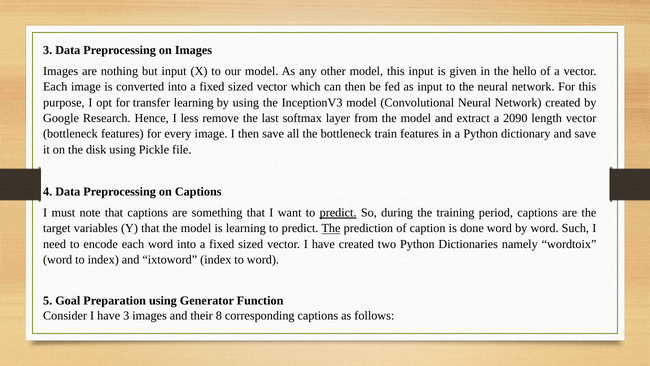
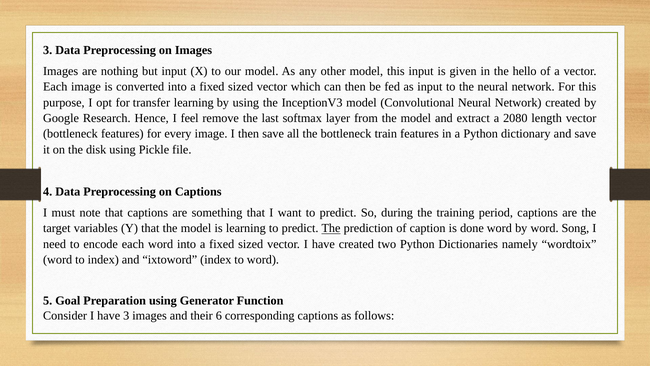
less: less -> feel (190, 118)
2090: 2090 -> 2080 (515, 118)
predict underline: present -> none (338, 213)
Such: Such -> Song (575, 228)
8: 8 -> 6 (219, 315)
